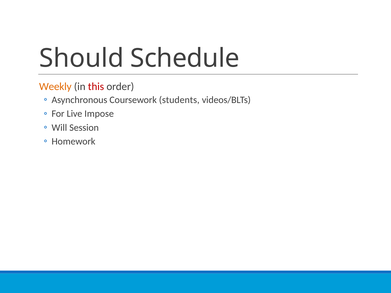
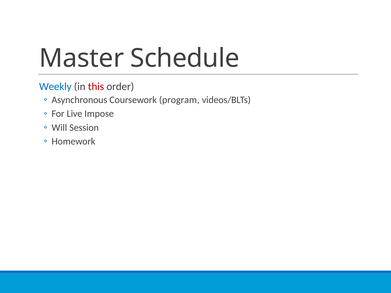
Should: Should -> Master (82, 58)
Weekly colour: orange -> blue (55, 87)
students: students -> program (179, 100)
